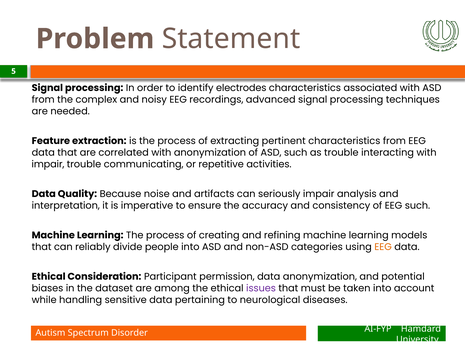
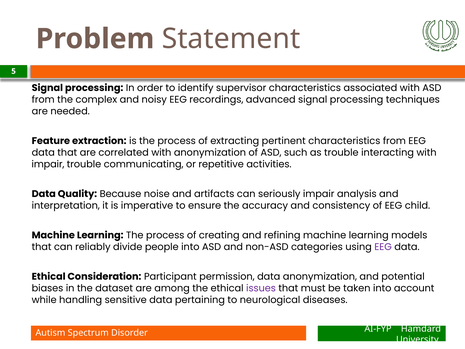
electrodes: electrodes -> supervisor (241, 88)
EEG such: such -> child (417, 206)
EEG colour: orange -> purple (383, 247)
